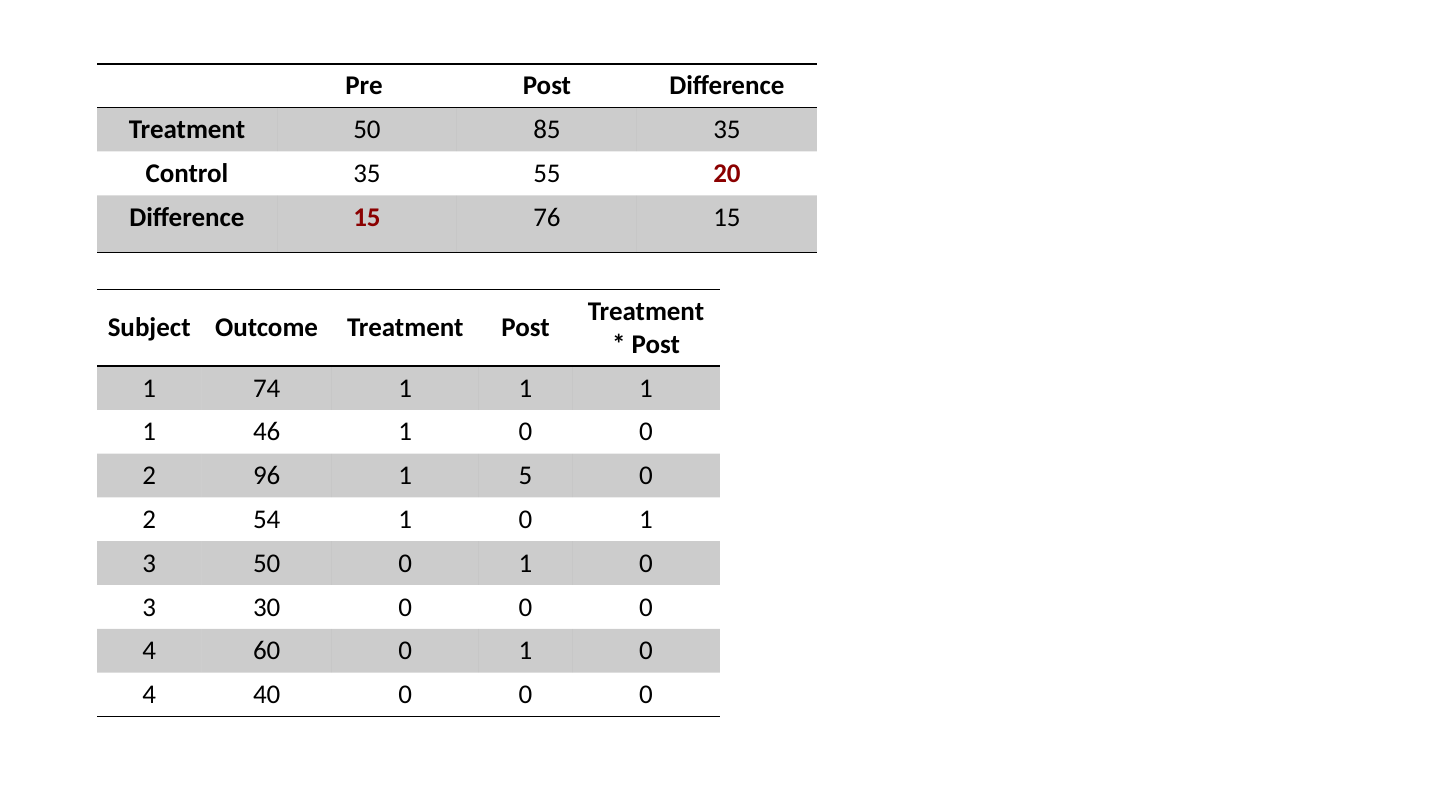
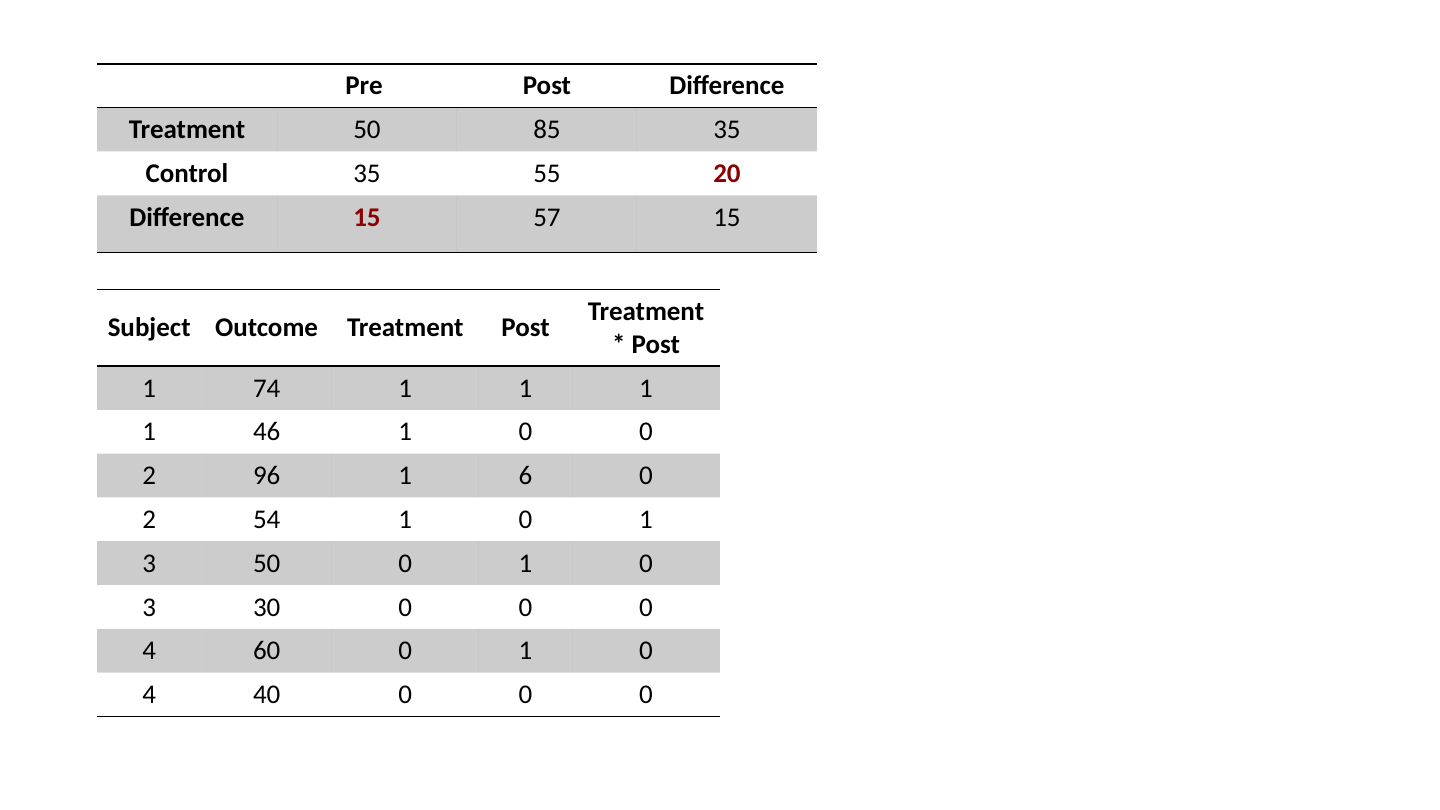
76: 76 -> 57 (547, 217)
5: 5 -> 6 (526, 476)
